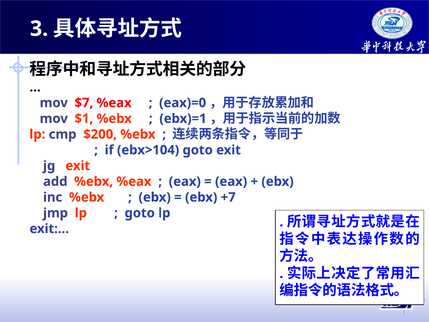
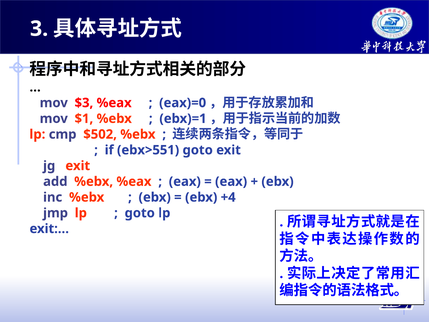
$7: $7 -> $3 (84, 103)
$200: $200 -> $502 (100, 134)
ebx>104: ebx>104 -> ebx>551 (148, 150)
+7: +7 -> +4 (228, 197)
